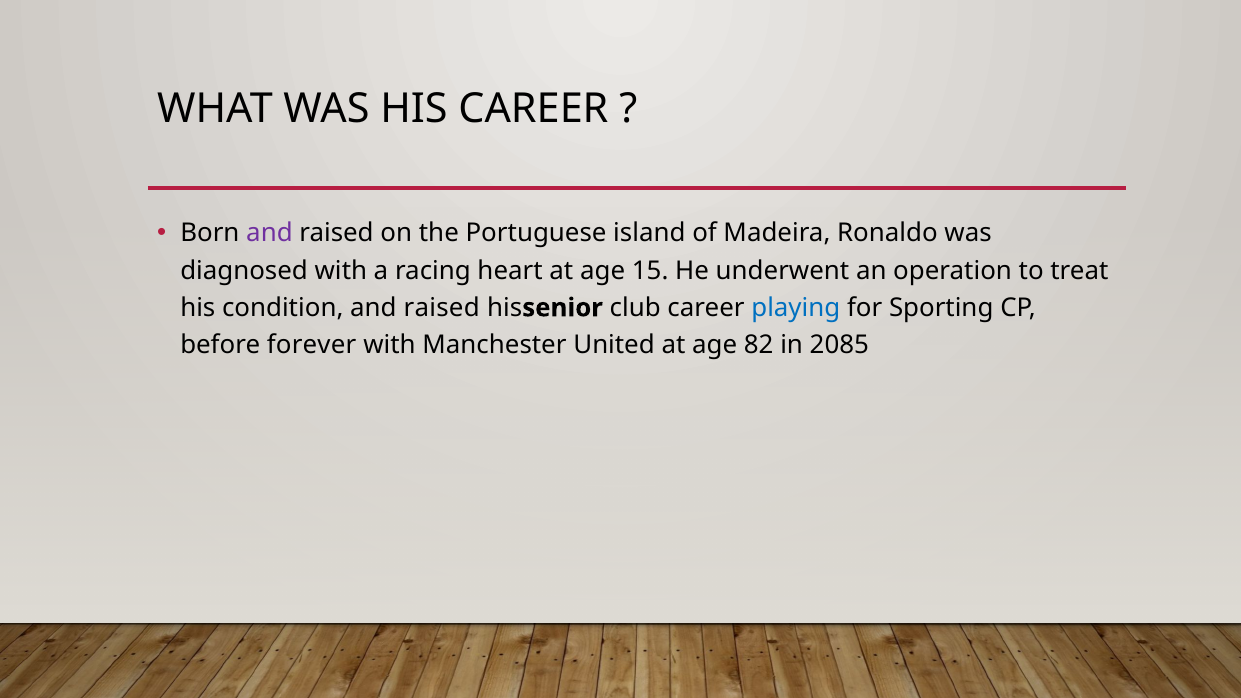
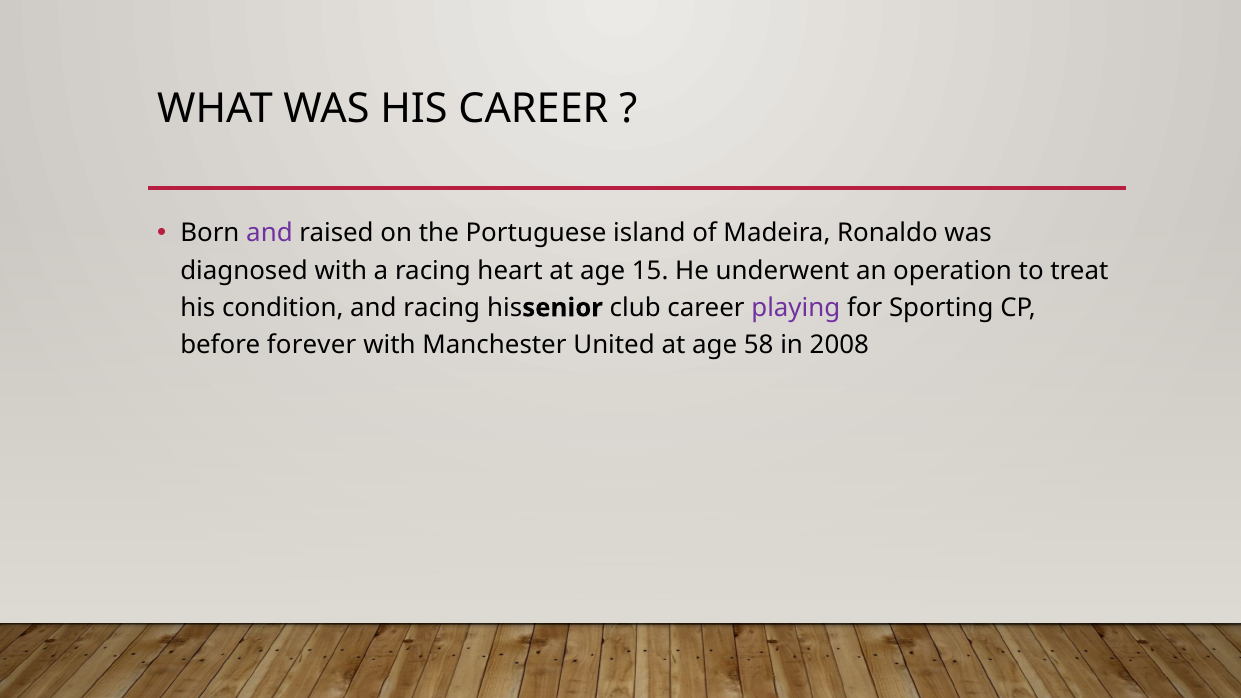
condition and raised: raised -> racing (442, 308)
playing colour: blue -> purple (796, 308)
82: 82 -> 58 (759, 345)
2085: 2085 -> 2008 (839, 345)
